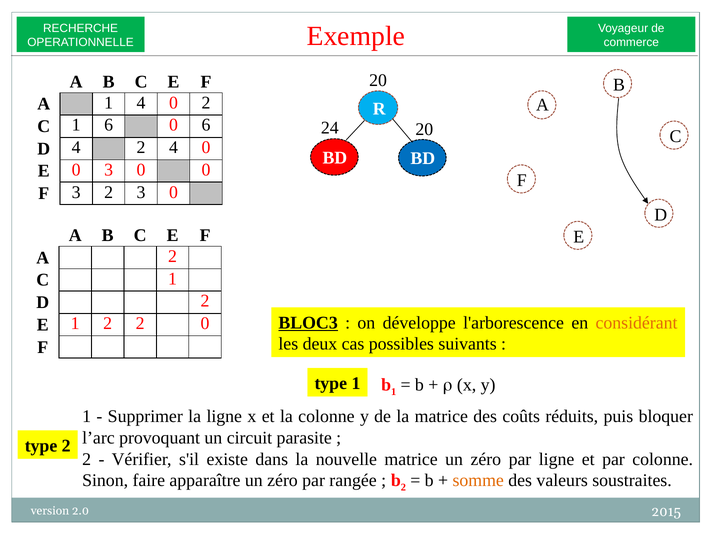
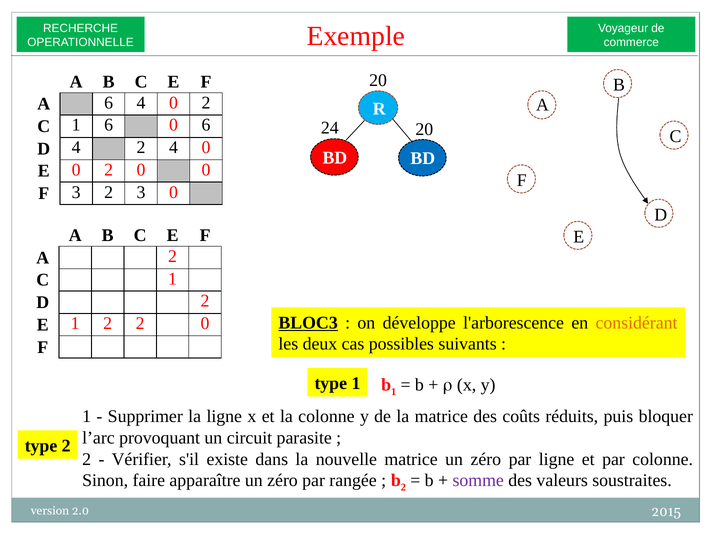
A 1: 1 -> 6 (109, 103)
E 0 3: 3 -> 2 (109, 170)
somme colour: orange -> purple (478, 481)
